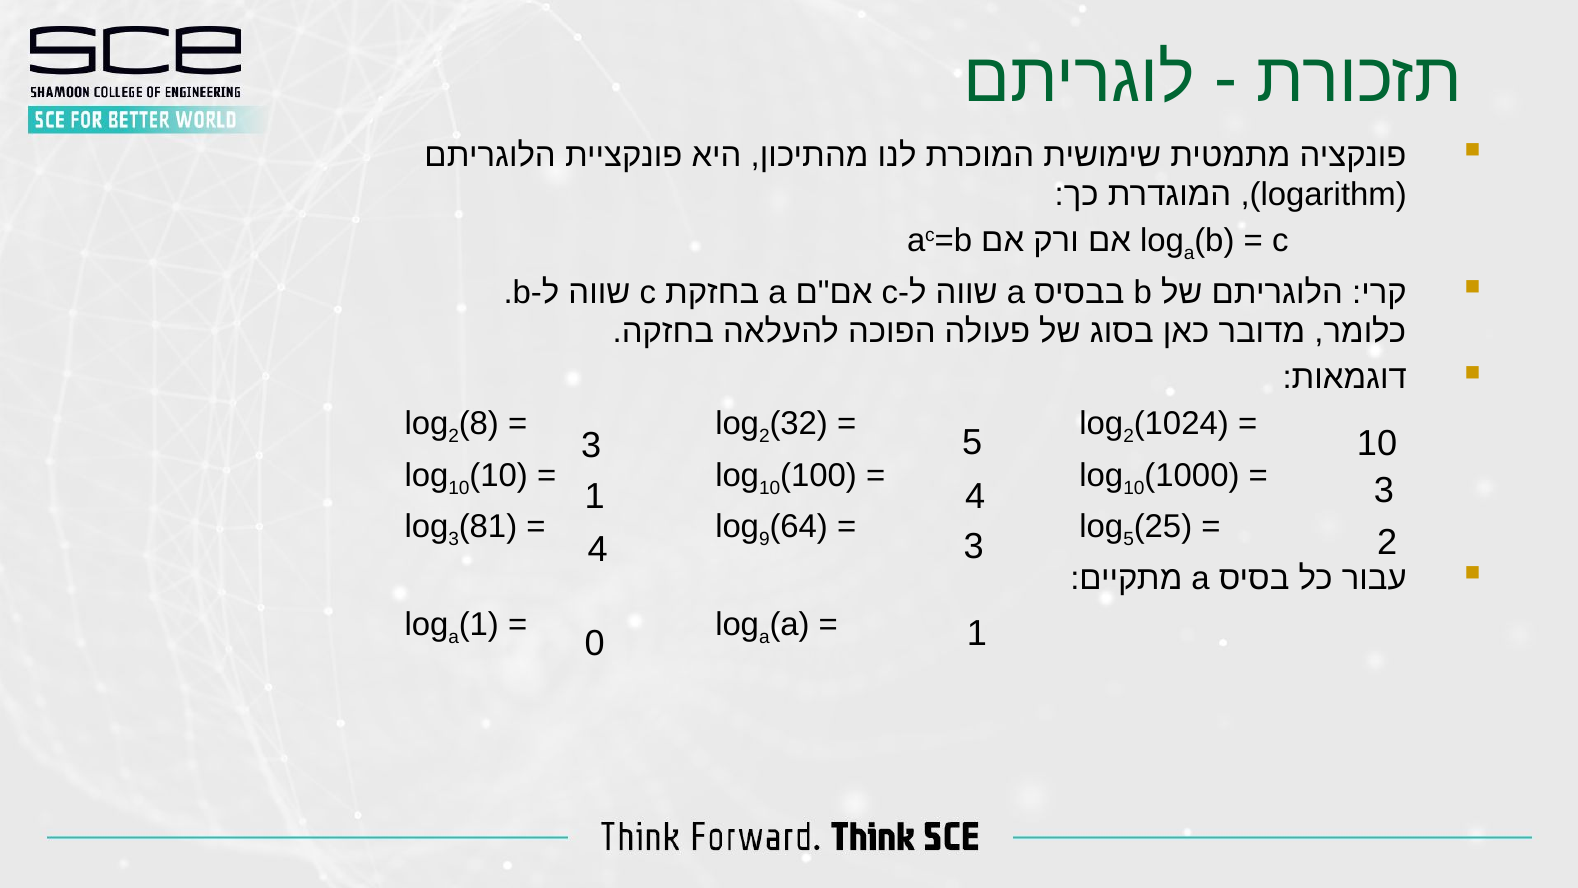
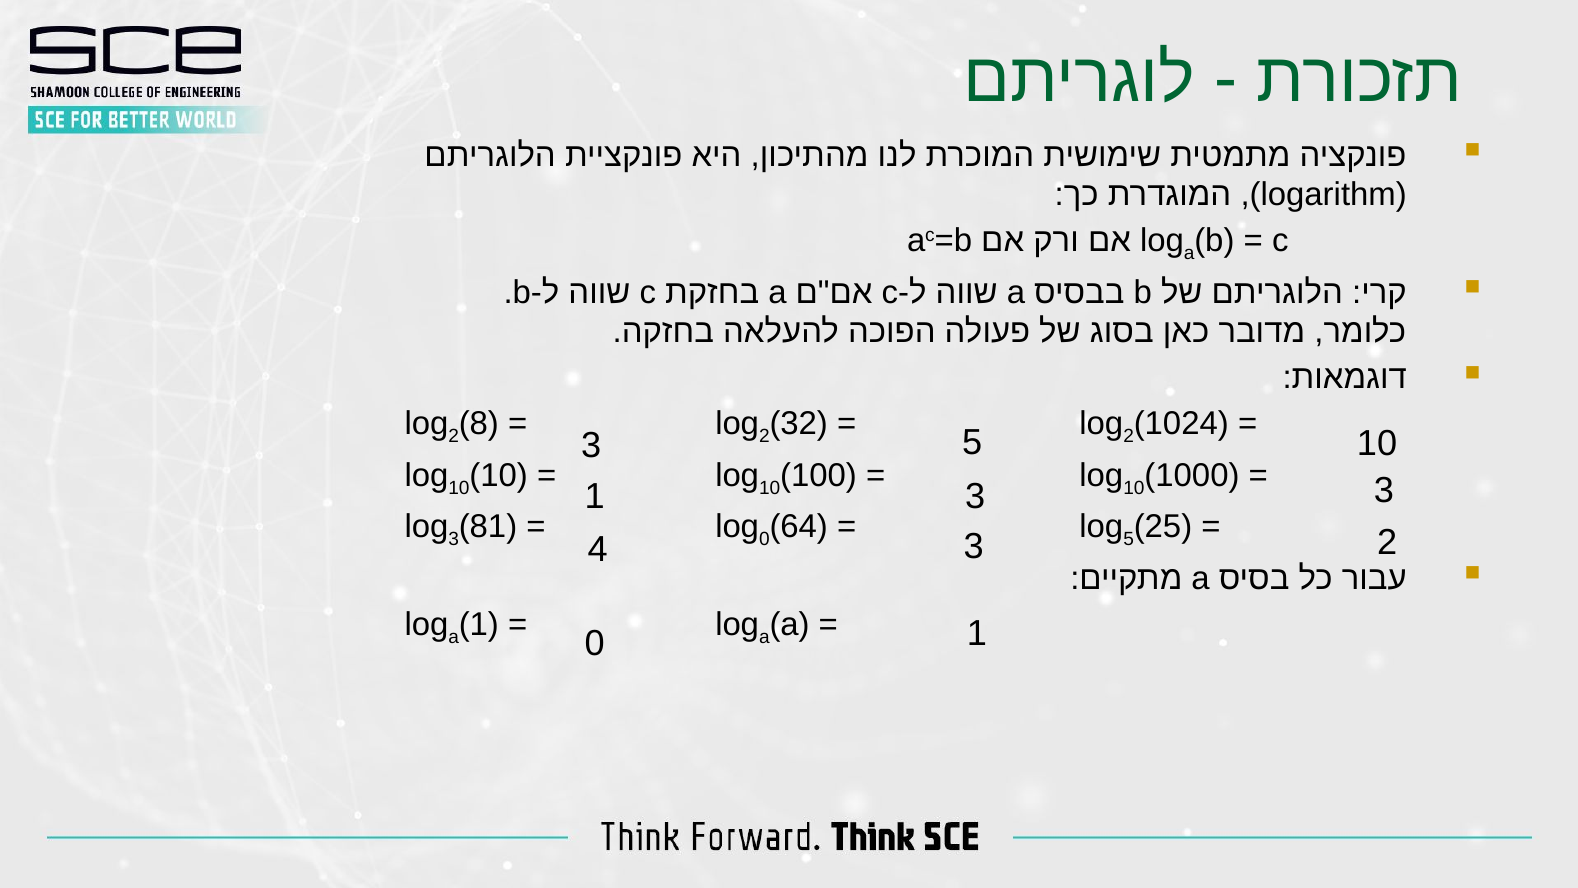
1 4: 4 -> 3 (975, 496)
9: 9 -> 0 (764, 539)
